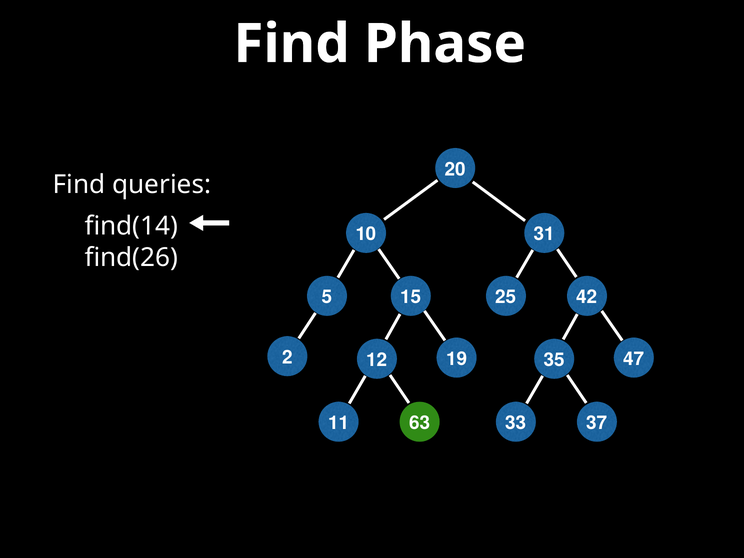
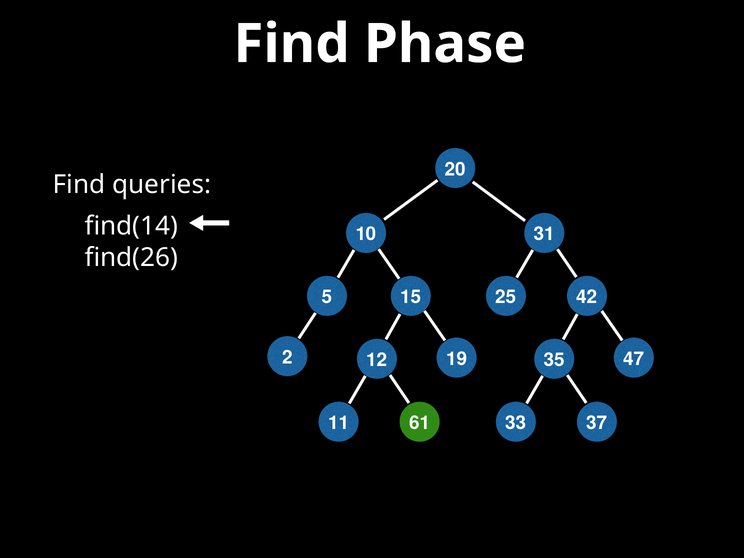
63: 63 -> 61 (420, 423)
